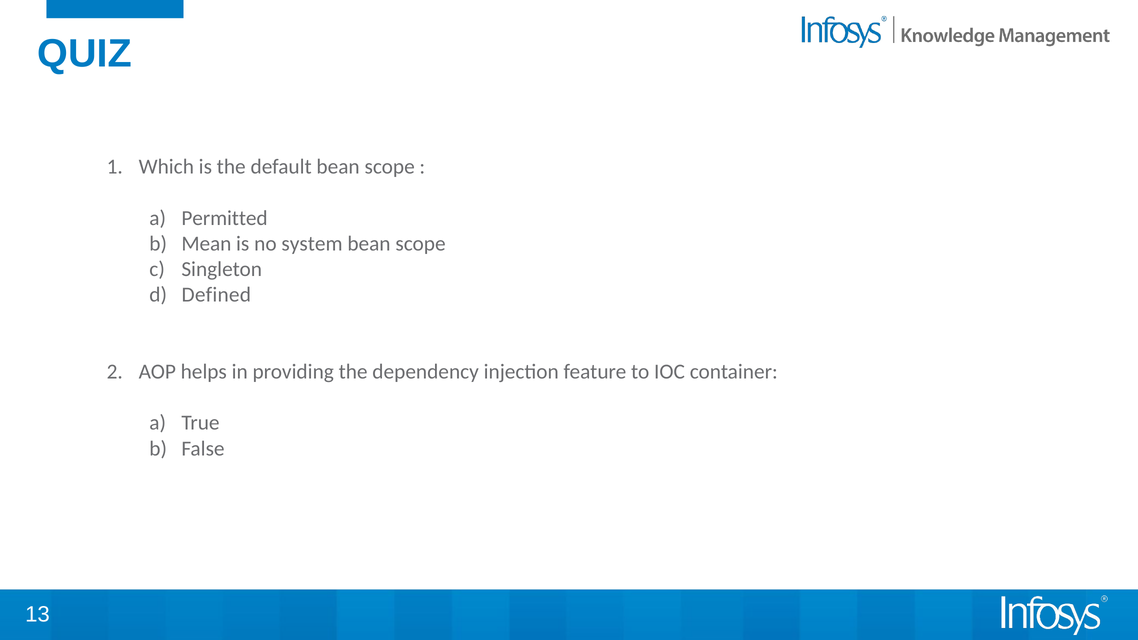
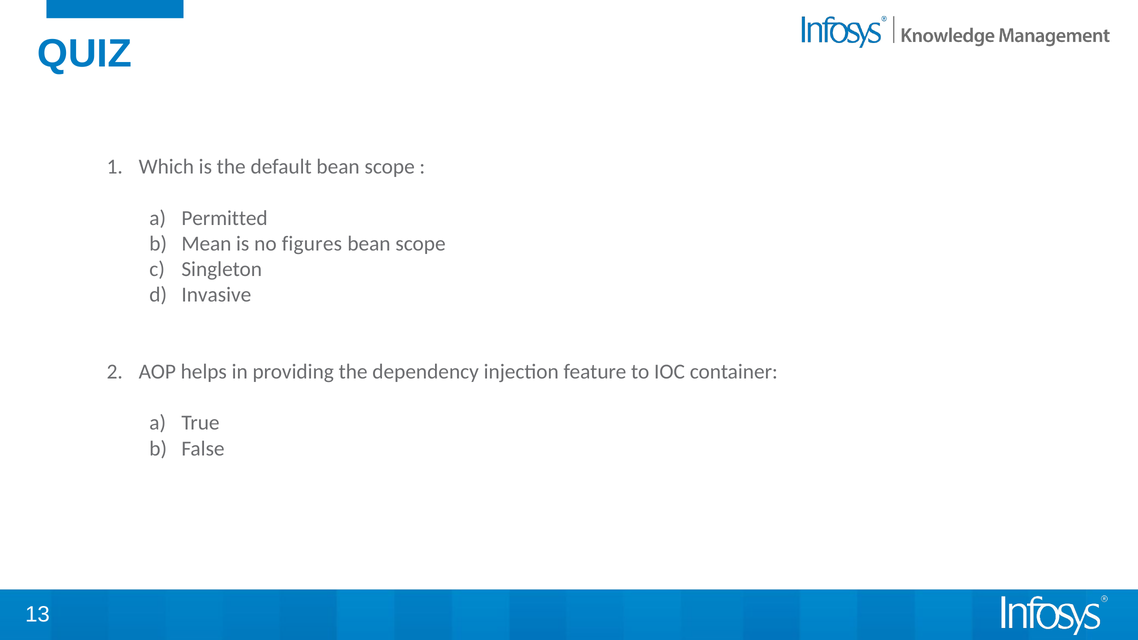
system: system -> figures (312, 244)
Defined: Defined -> Invasive (216, 295)
